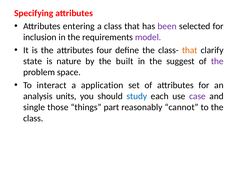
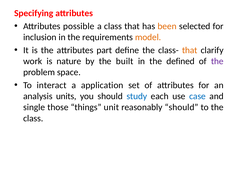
entering: entering -> possible (79, 26)
been colour: purple -> orange (167, 26)
model colour: purple -> orange (148, 37)
four: four -> part (104, 50)
state: state -> work (33, 61)
suggest: suggest -> defined (180, 61)
case colour: purple -> blue (197, 96)
part: part -> unit (111, 108)
reasonably cannot: cannot -> should (182, 108)
